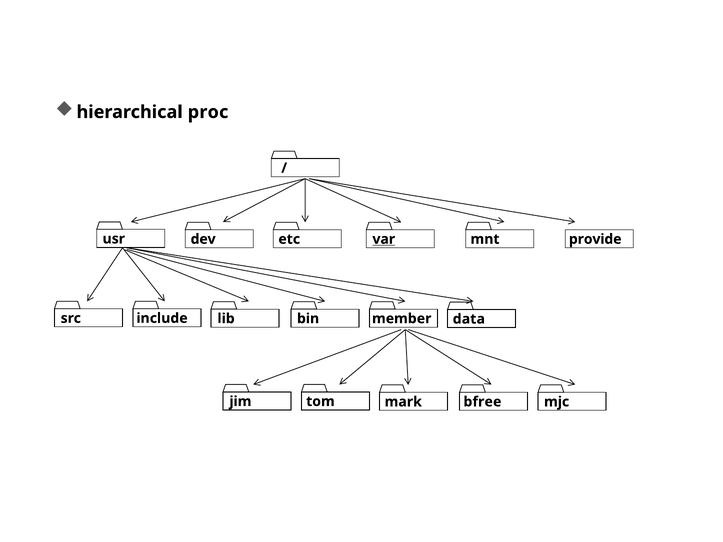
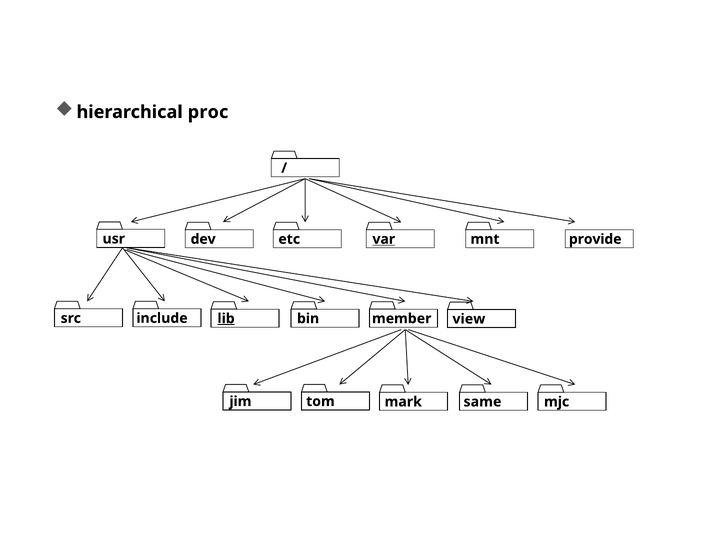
lib underline: none -> present (226, 319)
data: data -> view (469, 319)
bfree: bfree -> same (482, 402)
